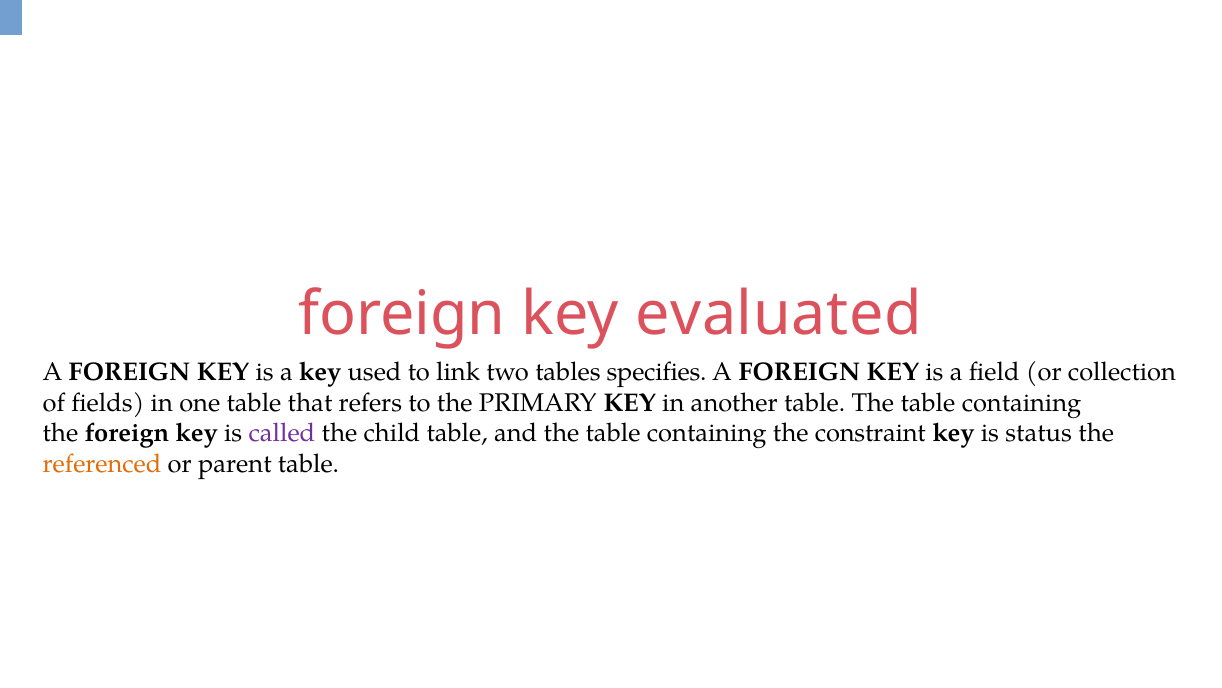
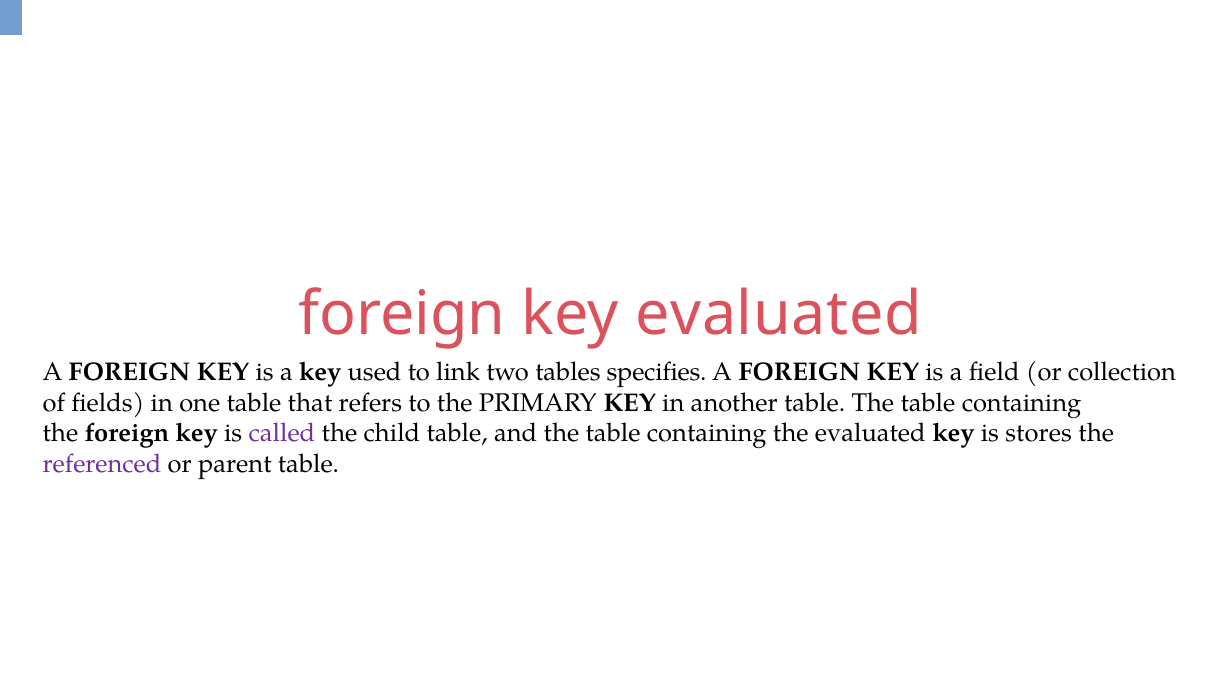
the constraint: constraint -> evaluated (870, 433)
status: status -> stores (1039, 433)
referenced colour: orange -> purple (102, 463)
